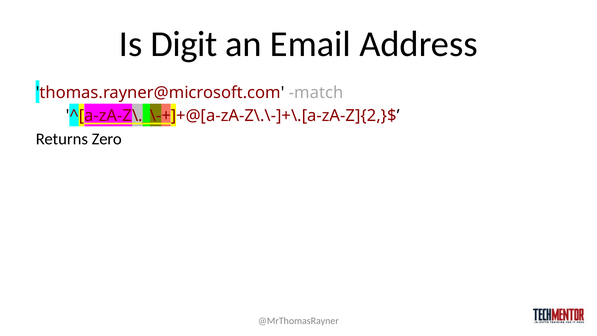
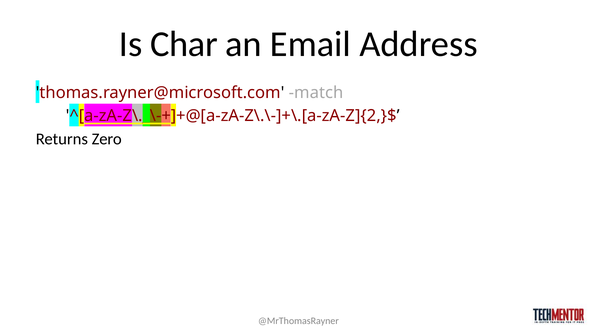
Digit: Digit -> Char (184, 44)
